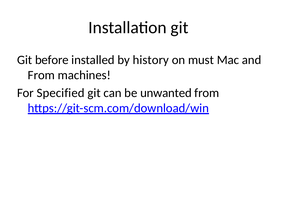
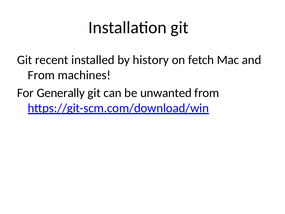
before: before -> recent (52, 60)
must: must -> fetch (201, 60)
Specified: Specified -> Generally (61, 93)
